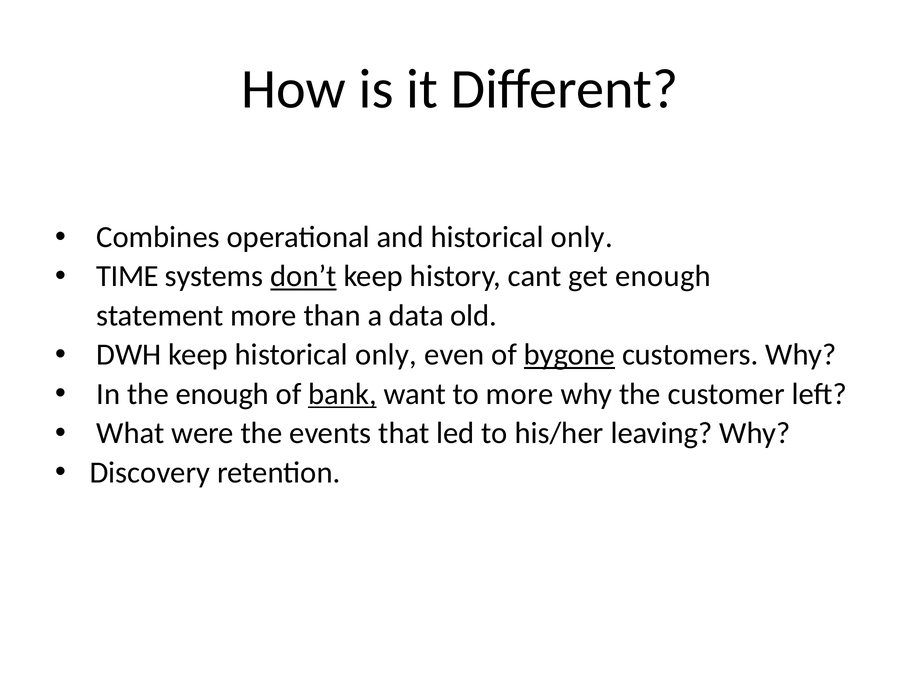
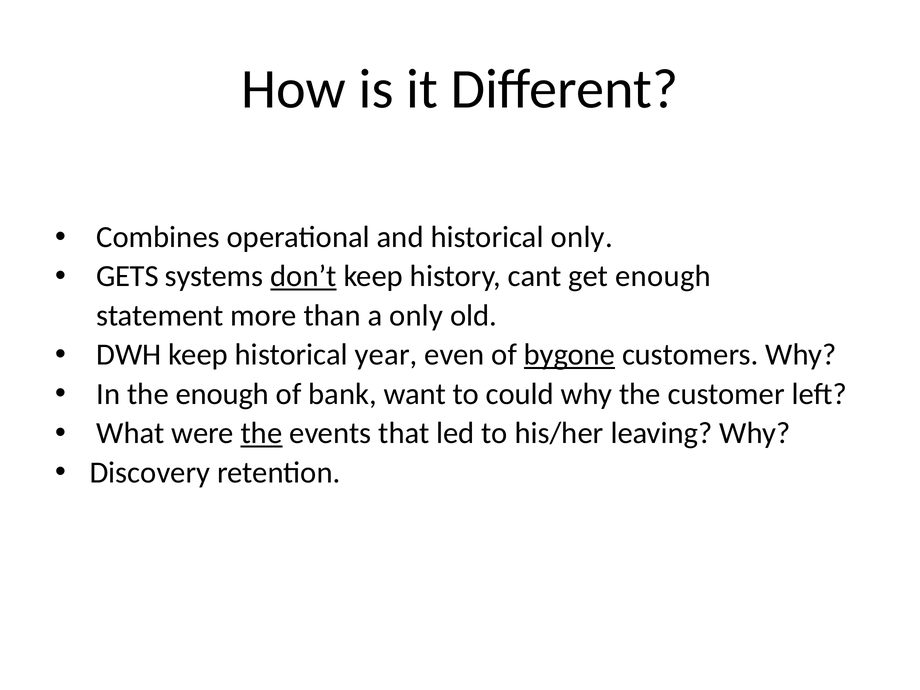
TIME: TIME -> GETS (127, 276)
a data: data -> only (416, 316)
keep historical only: only -> year (386, 355)
bank underline: present -> none (342, 394)
to more: more -> could (520, 394)
the underline: none -> present (262, 433)
